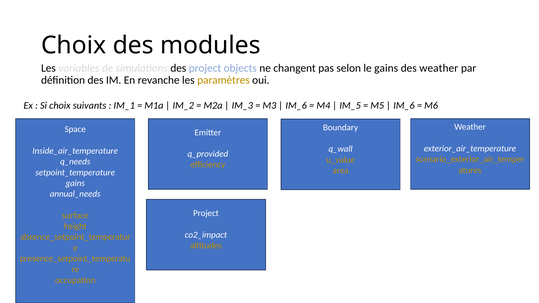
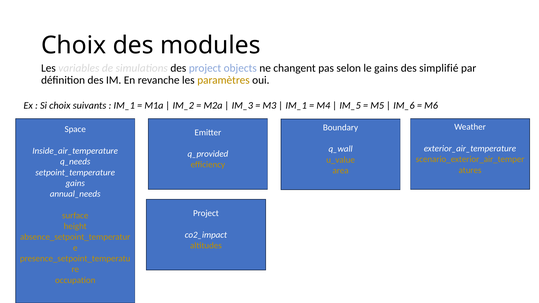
des weather: weather -> simplifié (439, 68)
IM_6: IM_6 -> IM_1 (296, 106)
